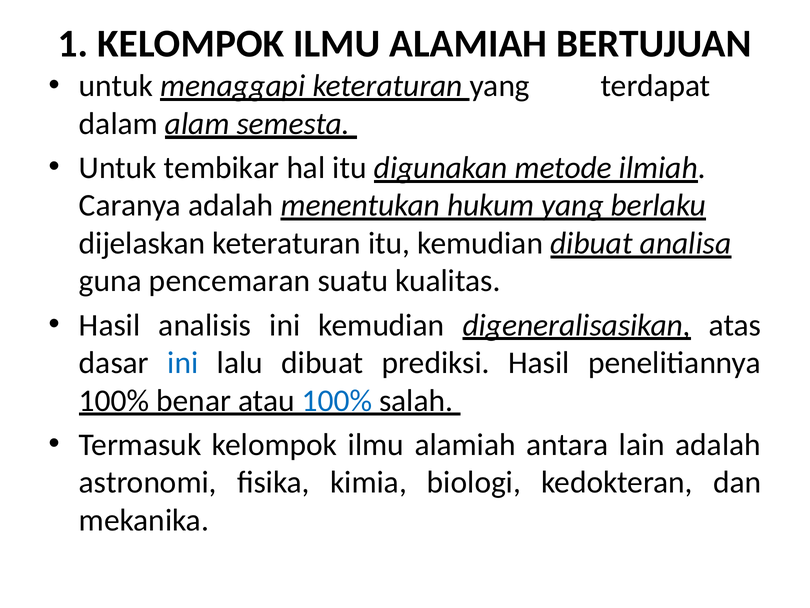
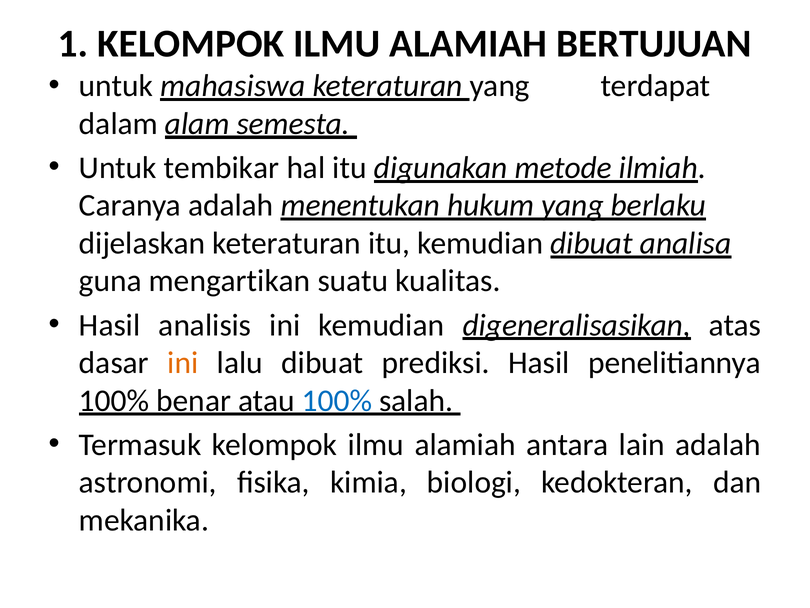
menaggapi: menaggapi -> mahasiswa (233, 86)
pencemaran: pencemaran -> mengartikan (230, 281)
ini colour: blue -> orange (183, 363)
